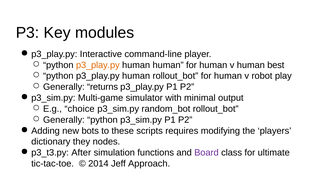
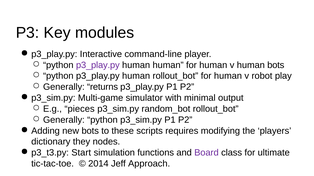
p3_play.py colour: orange -> purple (98, 65)
human best: best -> bots (276, 65)
choice: choice -> pieces (80, 109)
After: After -> Start (81, 153)
